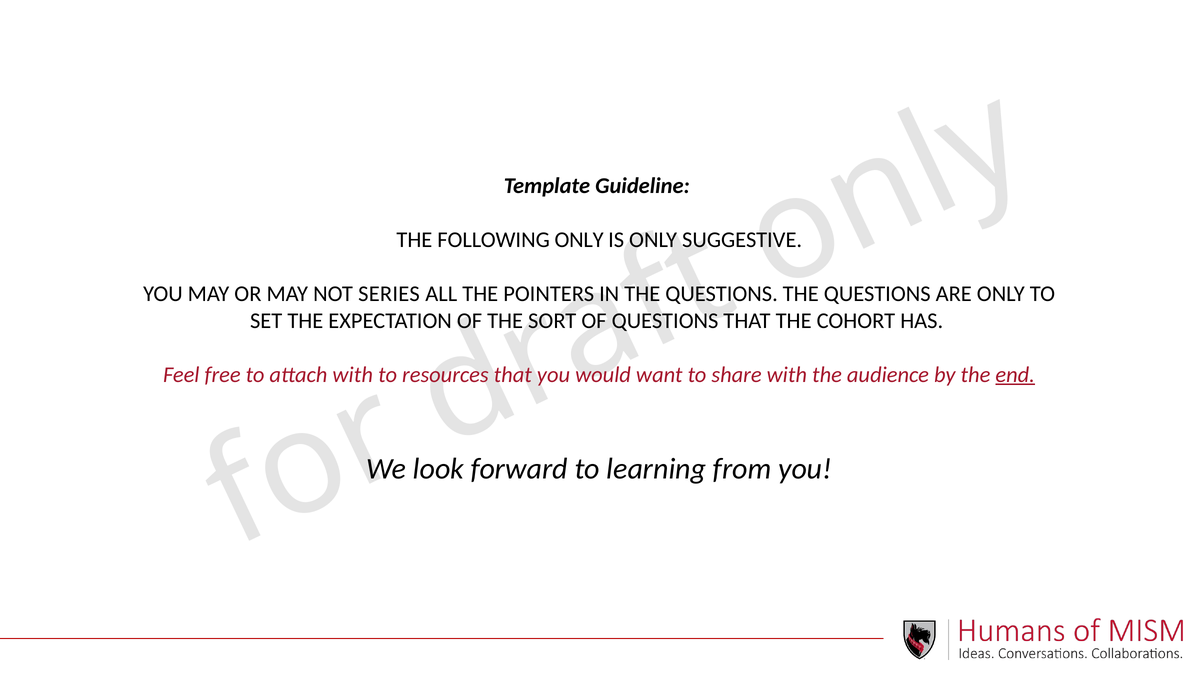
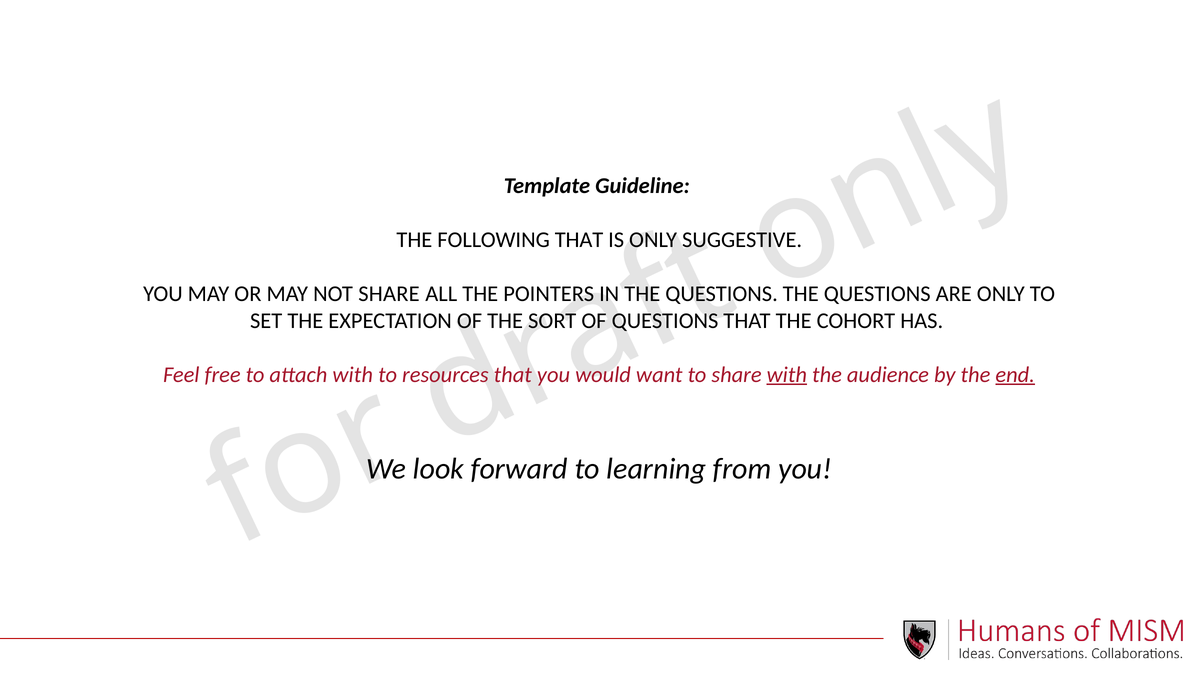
FOLLOWING ONLY: ONLY -> THAT (579, 239)
NOT SERIES: SERIES -> SHARE (389, 293)
with underline: none -> present (787, 374)
